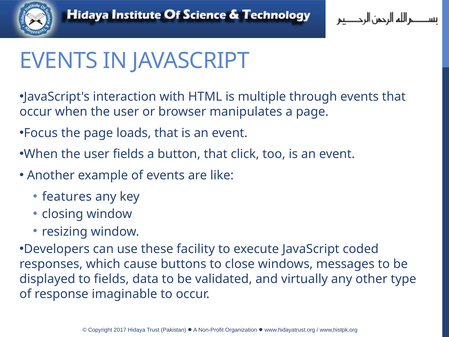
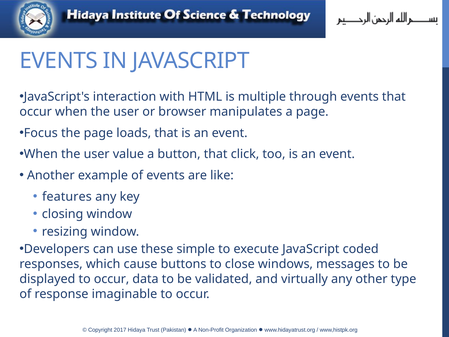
user fields: fields -> value (128, 154)
facility: facility -> simple (196, 249)
displayed to fields: fields -> occur (112, 279)
